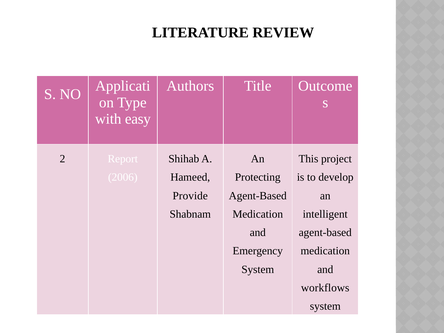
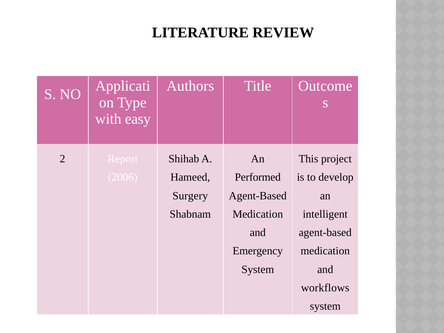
Protecting: Protecting -> Performed (258, 177)
Provide: Provide -> Surgery (190, 196)
